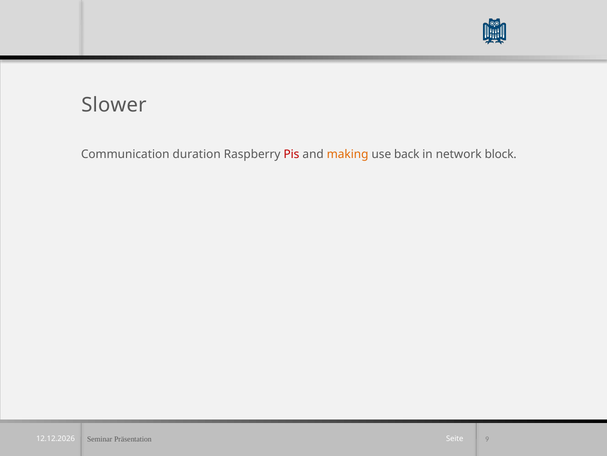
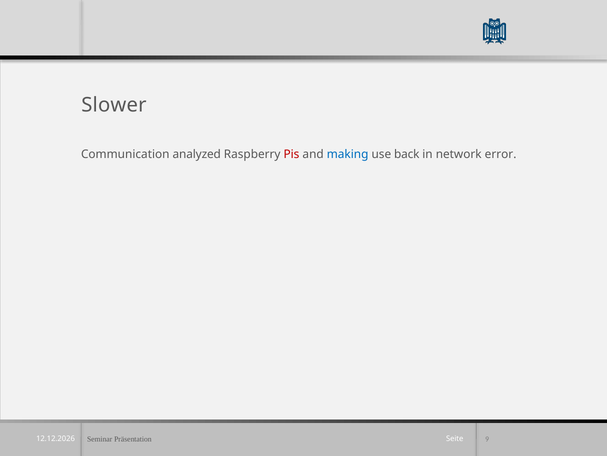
duration: duration -> analyzed (197, 154)
making colour: orange -> blue (348, 154)
block: block -> error (501, 154)
